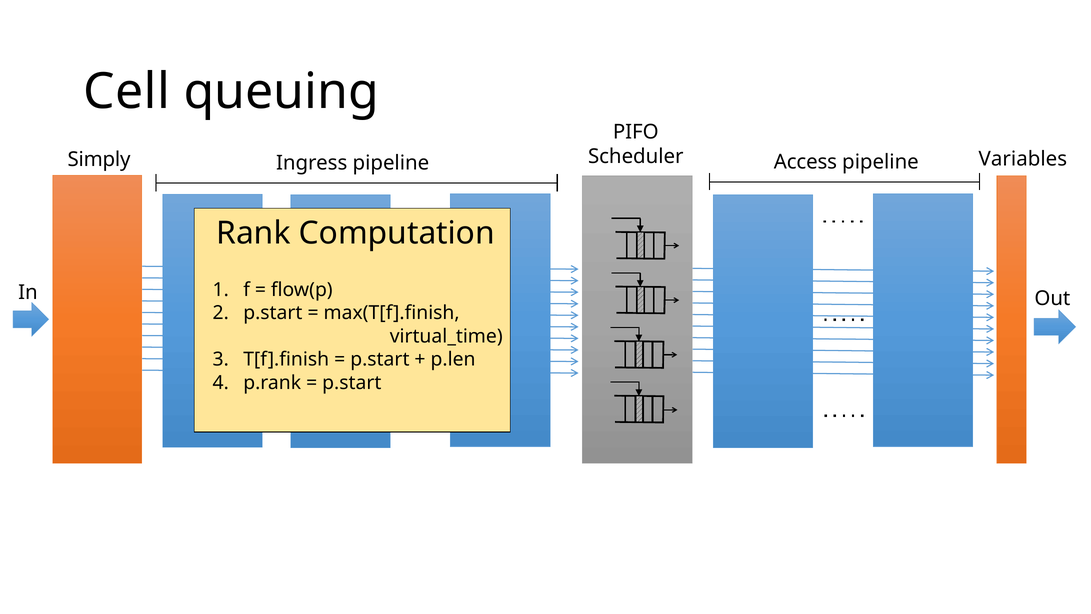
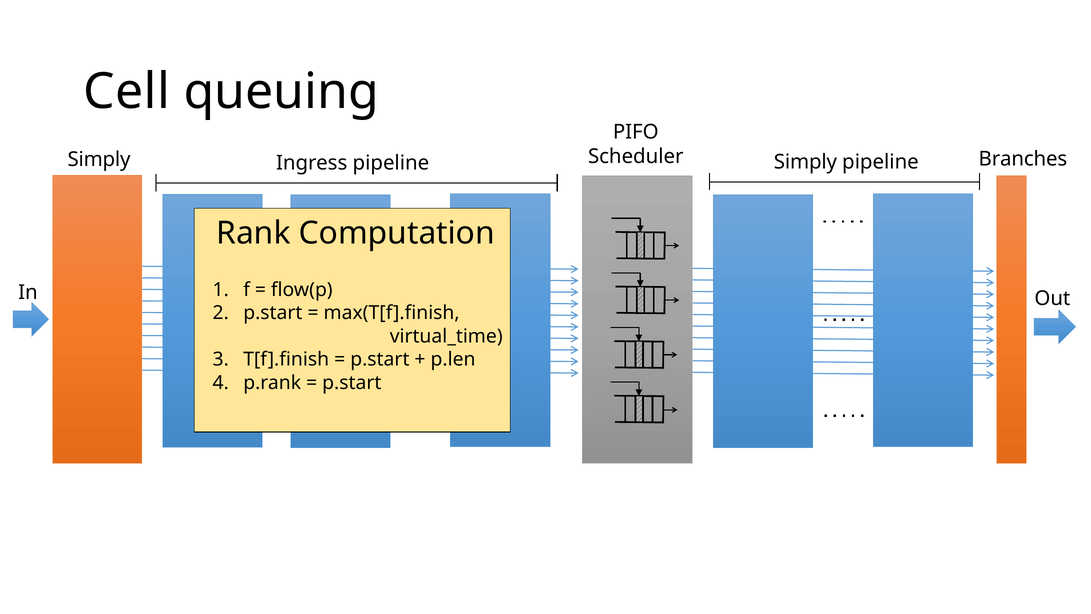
Variables: Variables -> Branches (1023, 159)
pipeline Access: Access -> Simply (805, 162)
